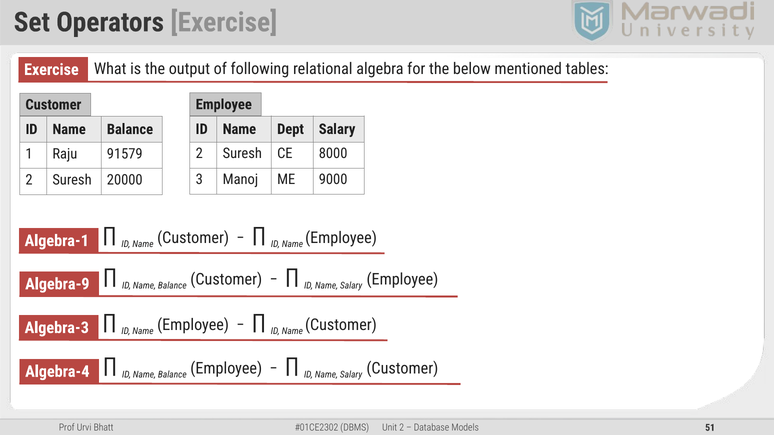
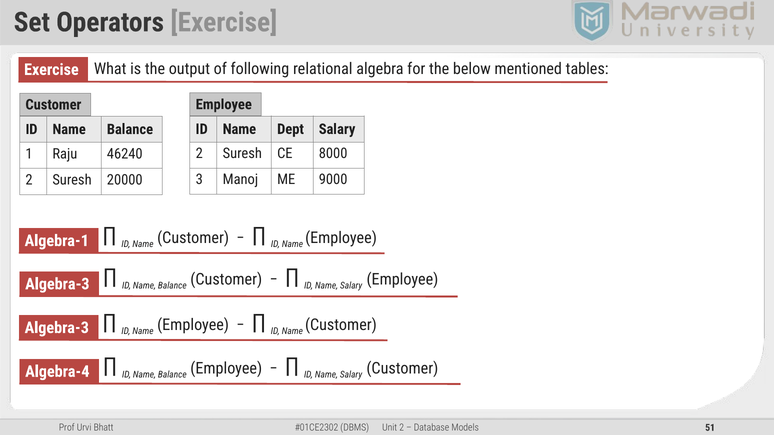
91579: 91579 -> 46240 (125, 154)
Algebra-9: Algebra-9 -> Algebra-3 (57, 284)
